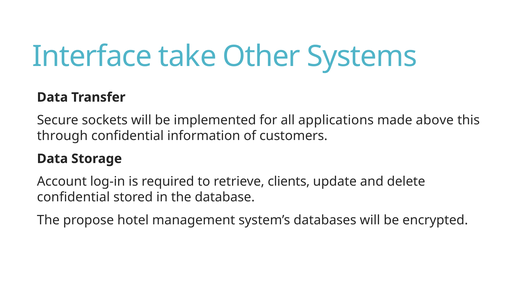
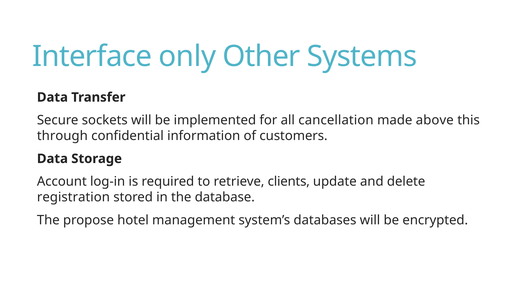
take: take -> only (187, 56)
applications: applications -> cancellation (336, 120)
confidential: confidential -> registration (73, 197)
